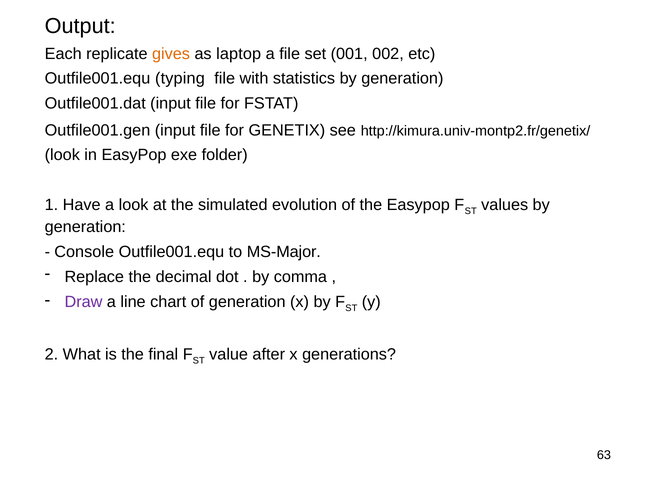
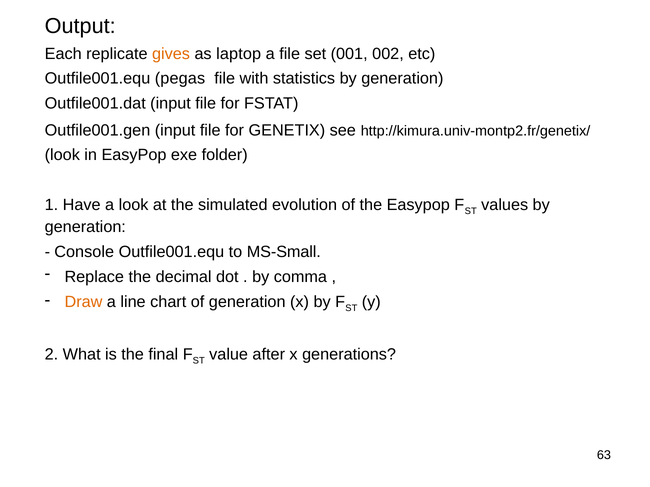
typing: typing -> pegas (180, 79)
MS-Major: MS-Major -> MS-Small (284, 252)
Draw colour: purple -> orange (83, 302)
